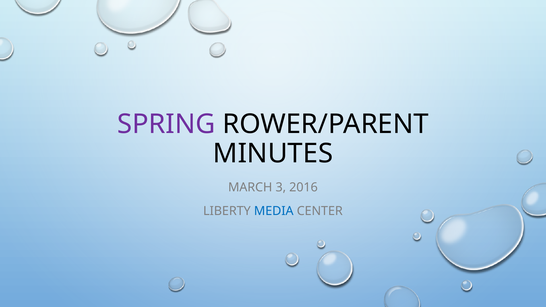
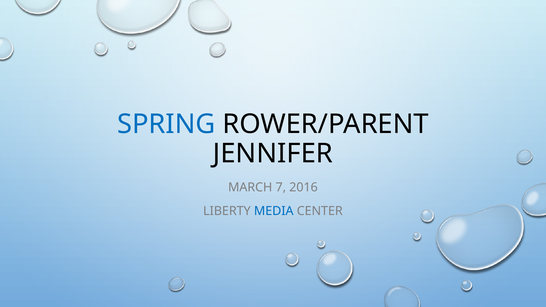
SPRING colour: purple -> blue (166, 124)
MINUTES: MINUTES -> JENNIFER (273, 154)
3: 3 -> 7 (281, 187)
